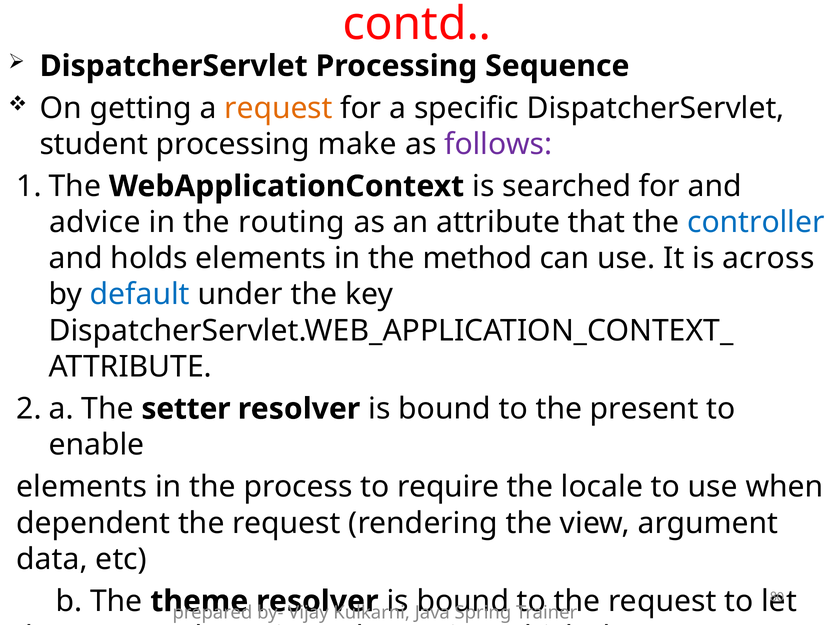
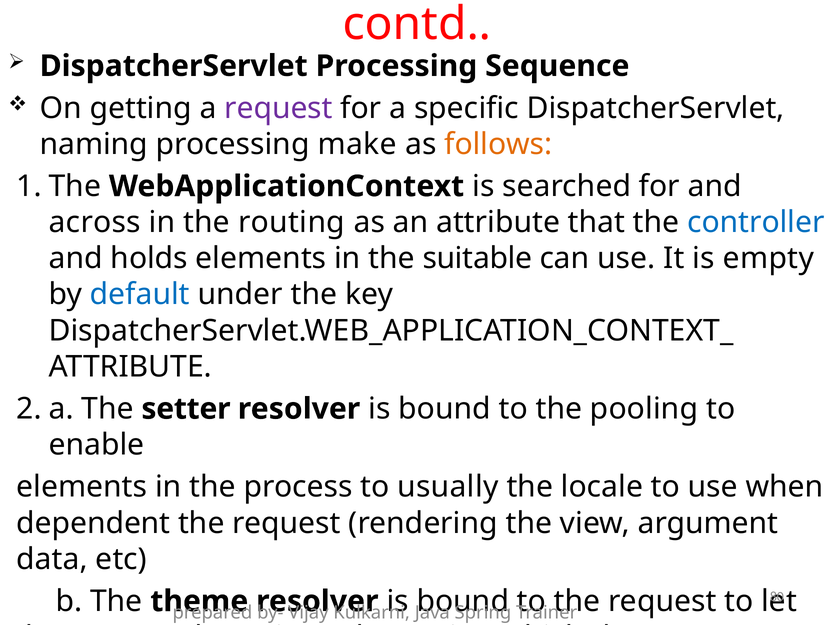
request colour: orange -> purple (278, 108)
student: student -> naming (94, 144)
follows colour: purple -> orange (498, 144)
advice: advice -> across (95, 223)
method: method -> suitable (477, 259)
across: across -> empty (768, 259)
present: present -> pooling (644, 409)
require: require -> usually (448, 487)
